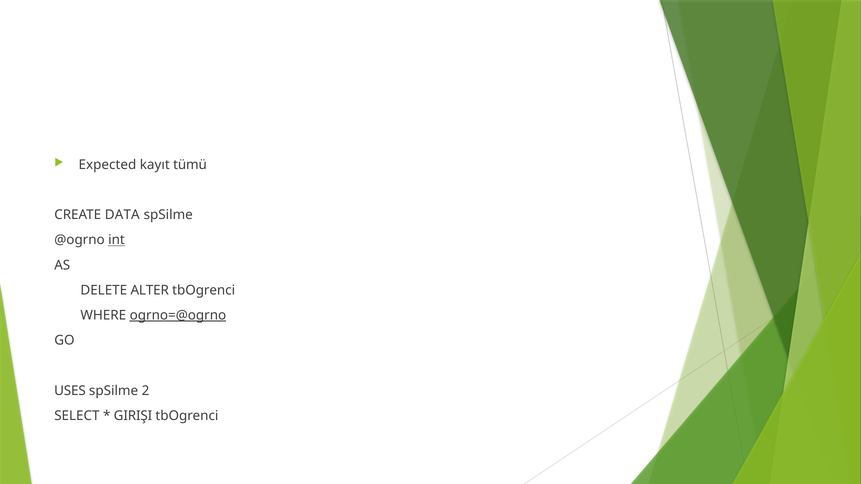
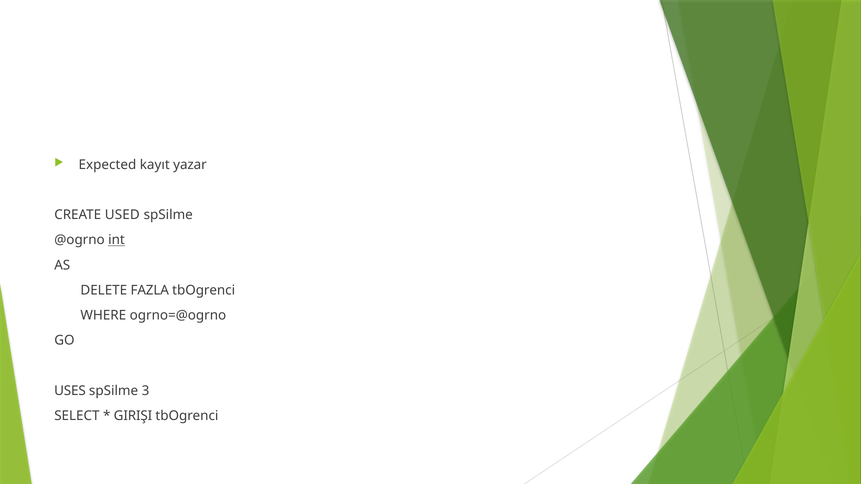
tümü: tümü -> yazar (190, 165)
DATA: DATA -> USED (122, 215)
ALTER: ALTER -> FAZLA (150, 290)
ogrno=@ogrno underline: present -> none (178, 316)
2: 2 -> 3 (145, 391)
